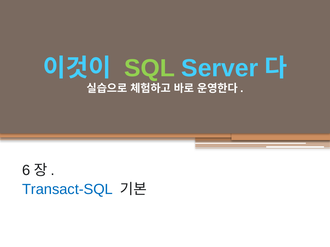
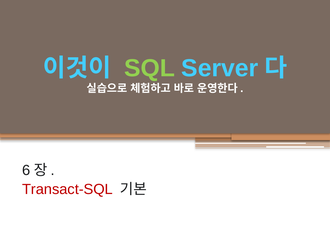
Transact-SQL colour: blue -> red (67, 190)
